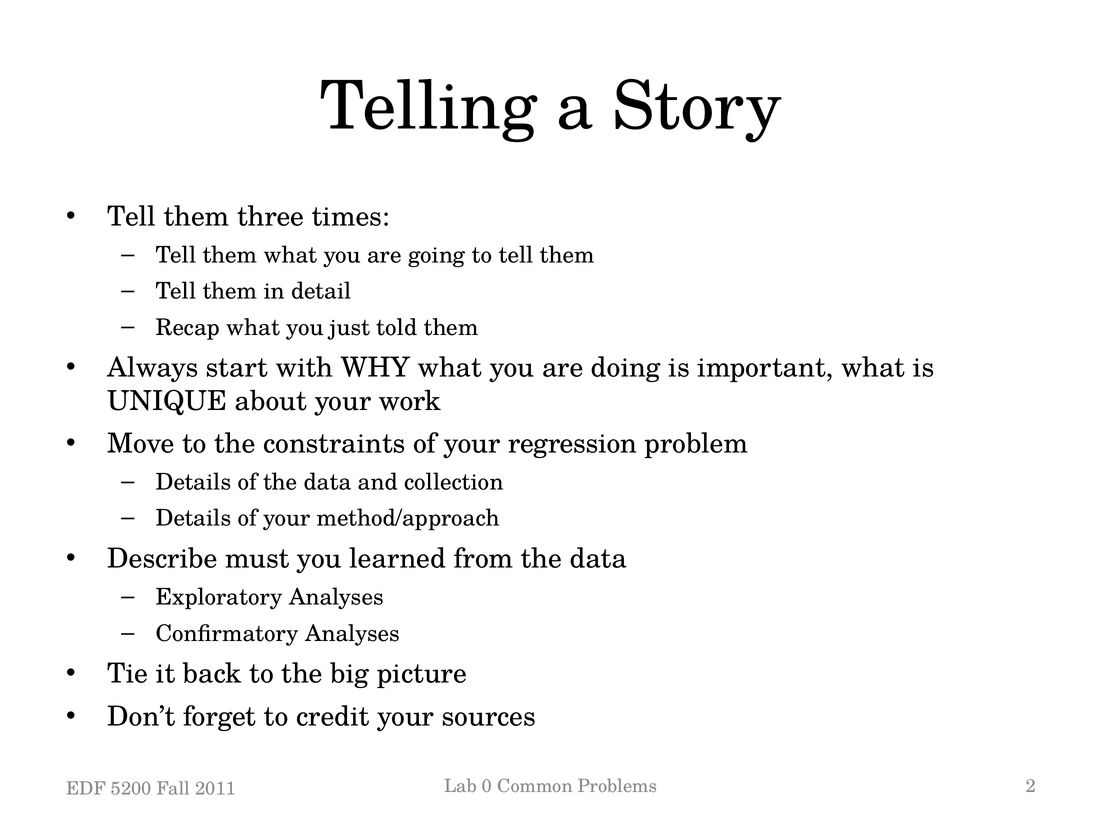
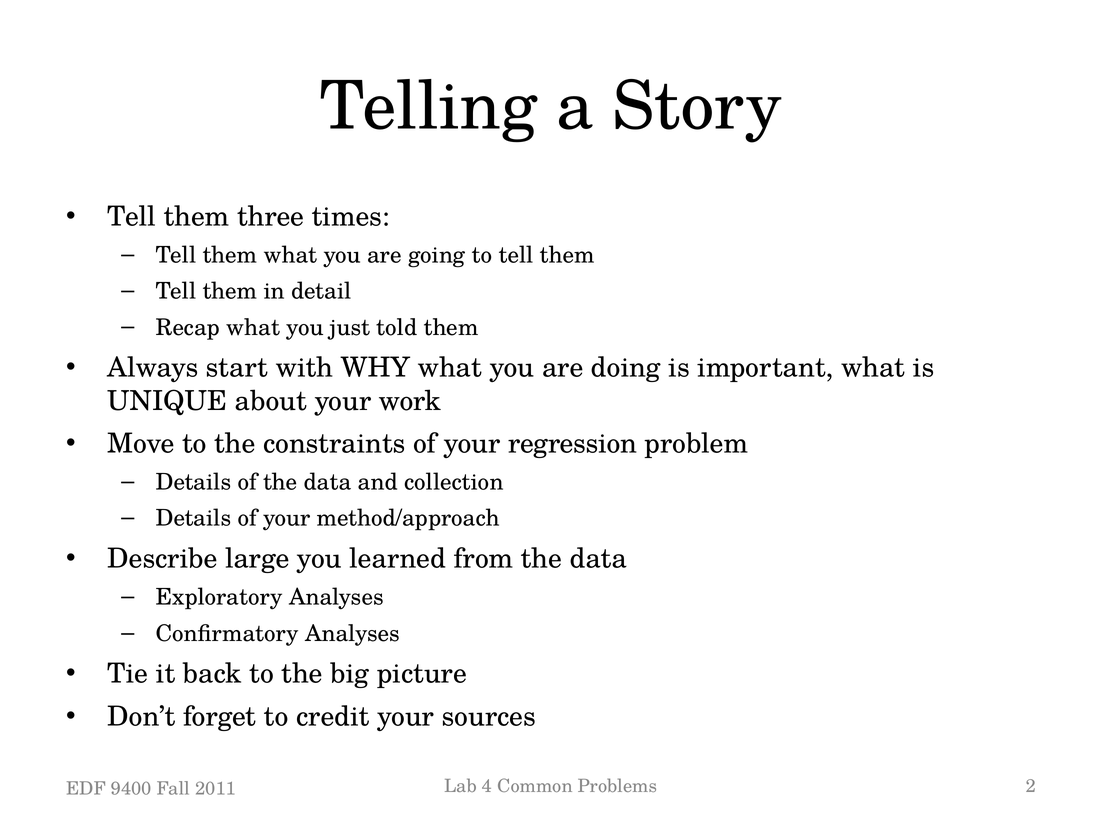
must: must -> large (257, 559)
0: 0 -> 4 (487, 787)
5200: 5200 -> 9400 (131, 789)
